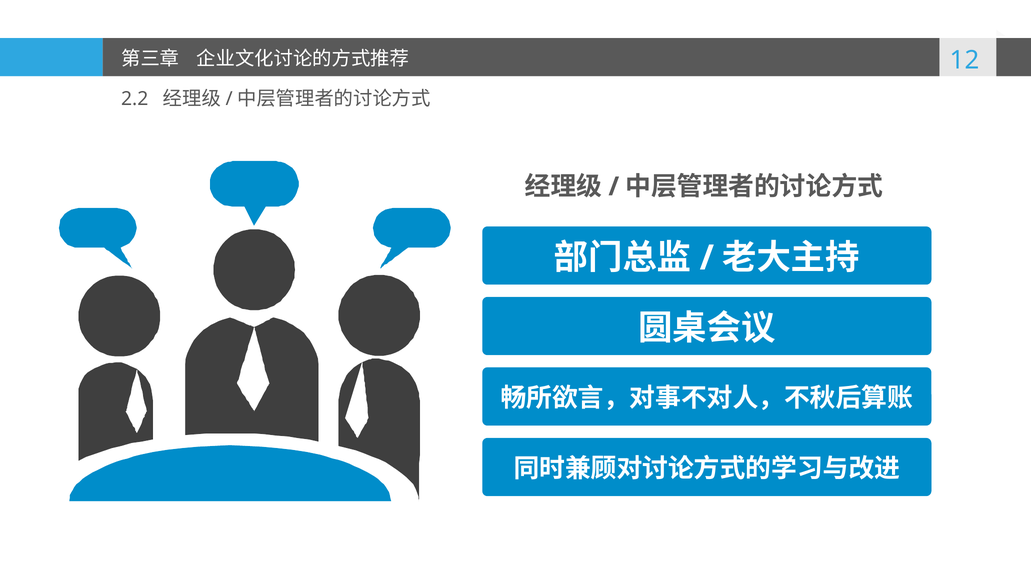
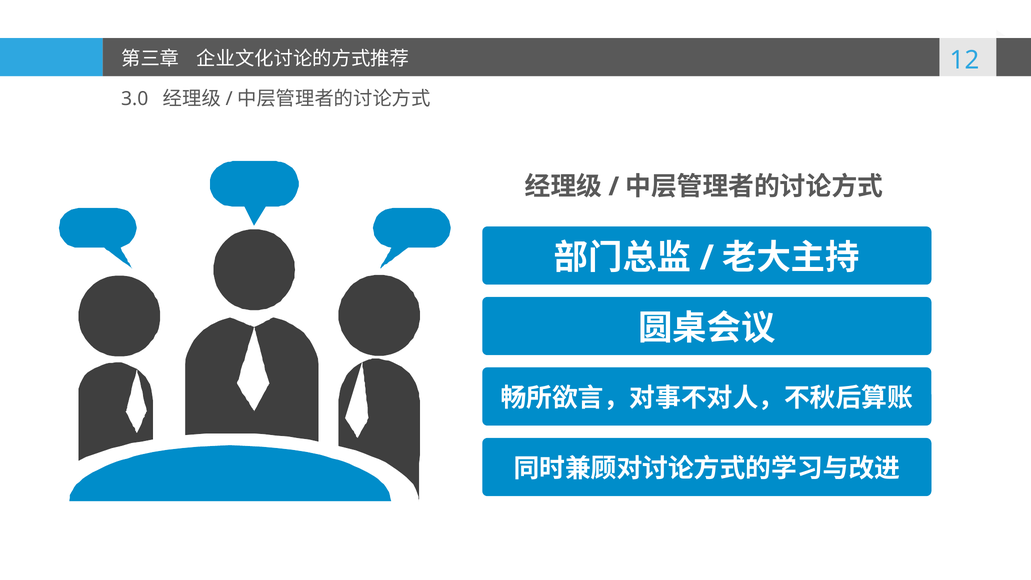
2.2: 2.2 -> 3.0 (135, 99)
